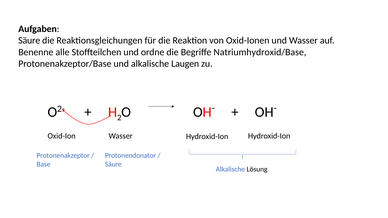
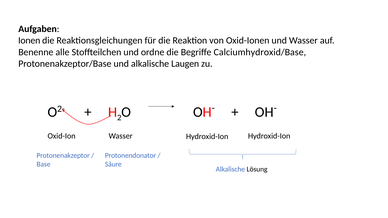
Säure: Säure -> Ionen (29, 40)
Natriumhydroxid/Base: Natriumhydroxid/Base -> Calciumhydroxid/Base (260, 52)
